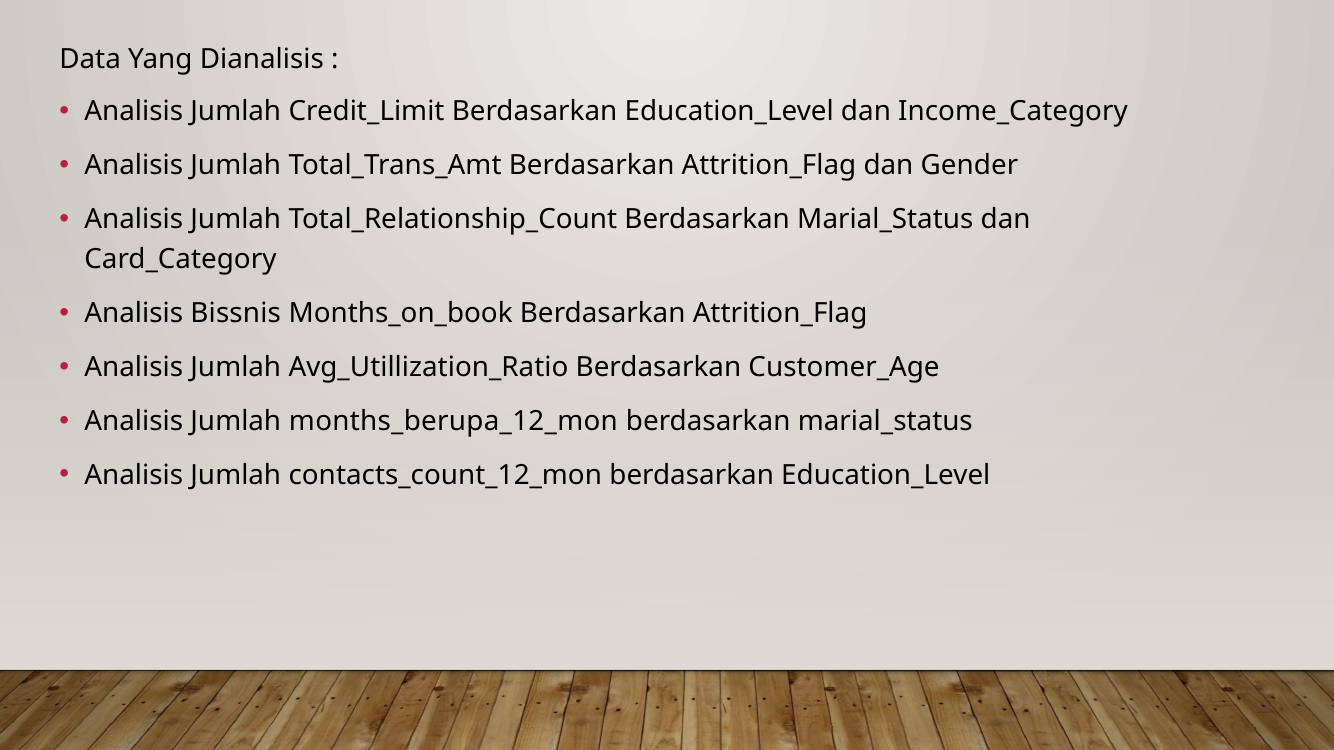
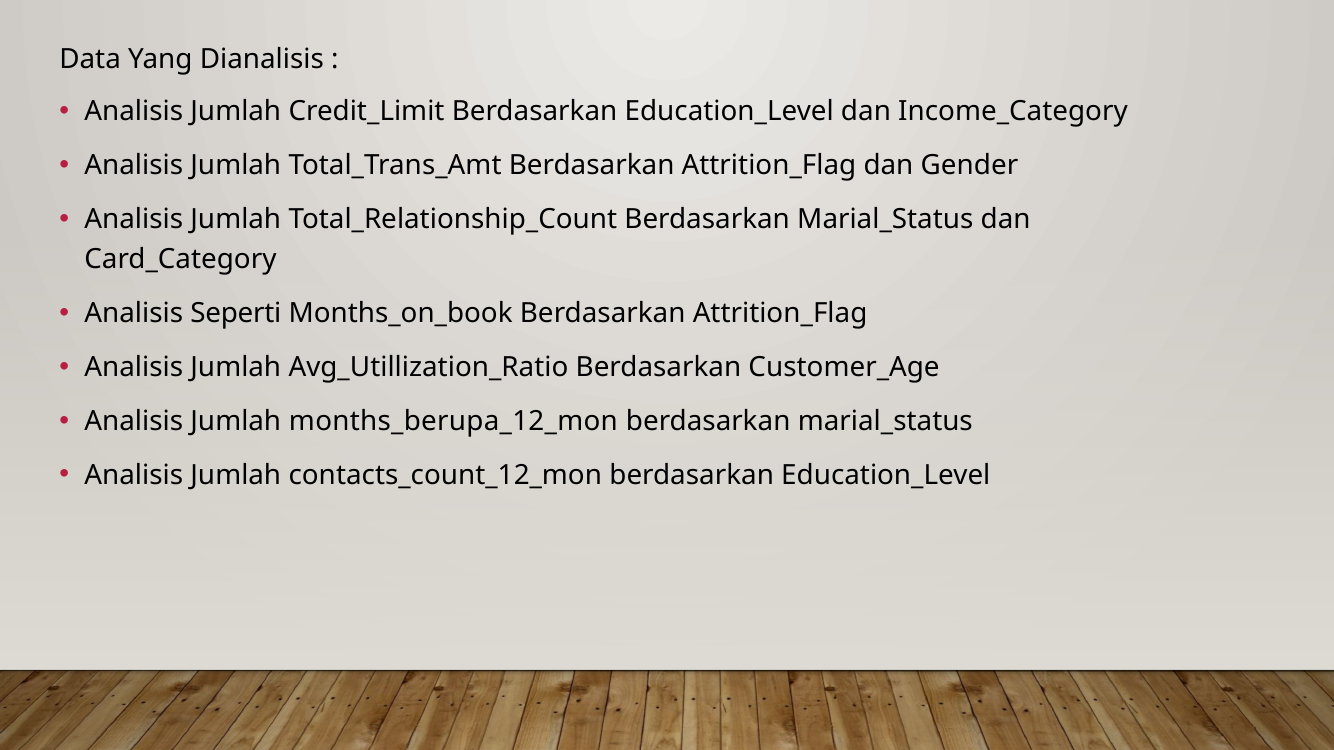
Bissnis: Bissnis -> Seperti (236, 314)
